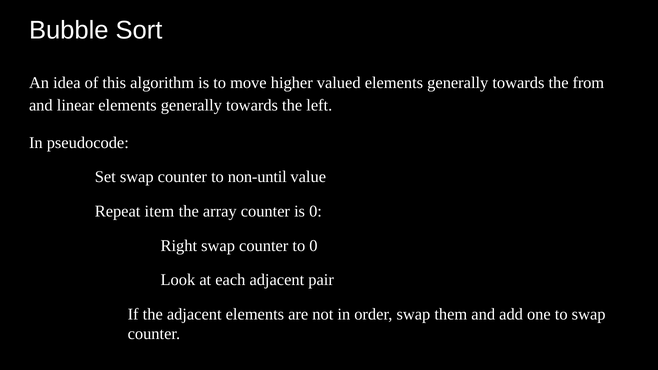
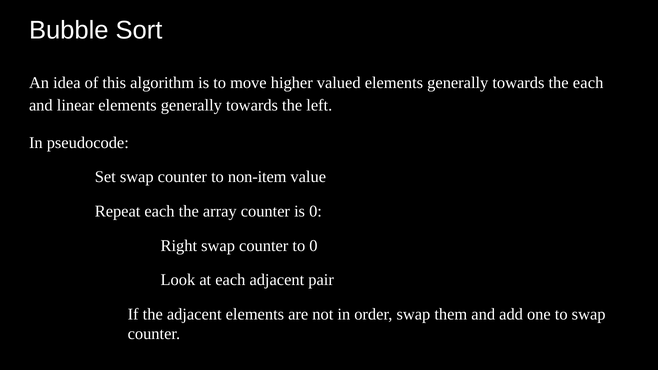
the from: from -> each (588, 83)
non-until: non-until -> non-item (257, 177)
Repeat item: item -> each (160, 211)
